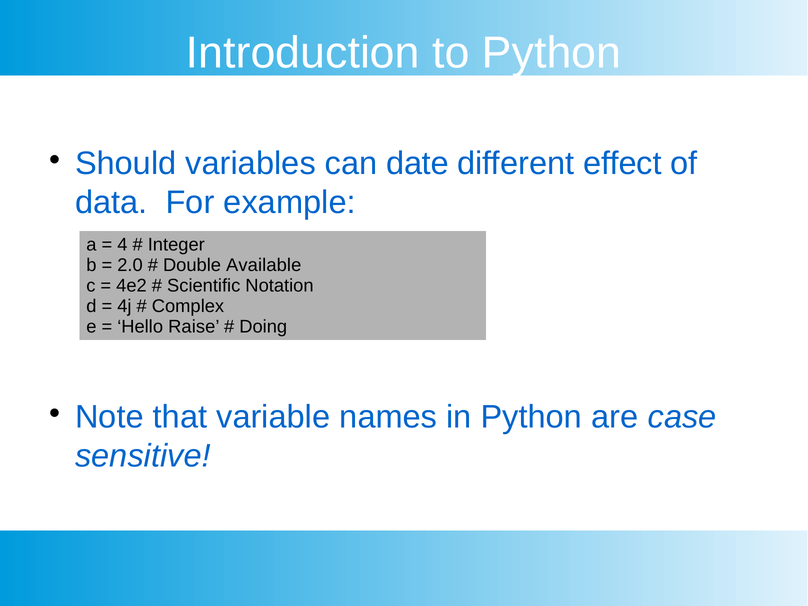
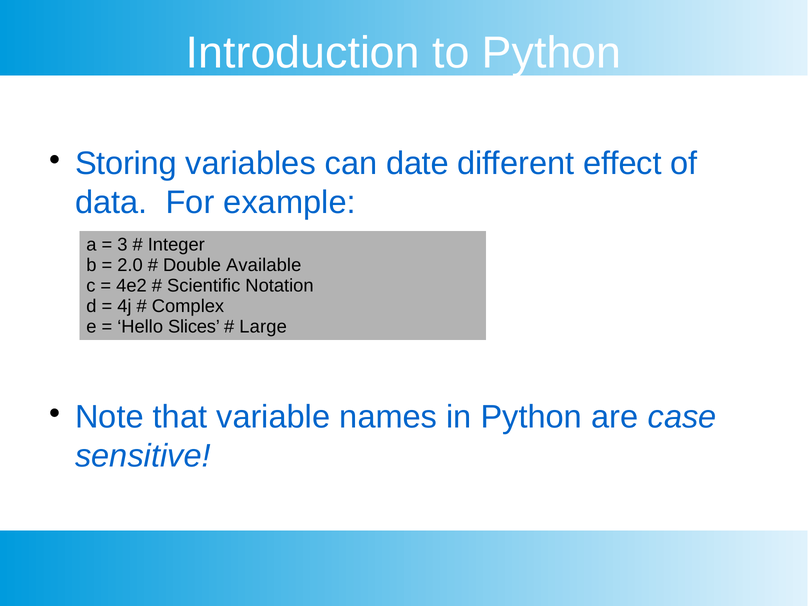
Should: Should -> Storing (126, 164)
4: 4 -> 3 (122, 245)
Raise: Raise -> Slices (194, 327)
Doing: Doing -> Large (263, 327)
